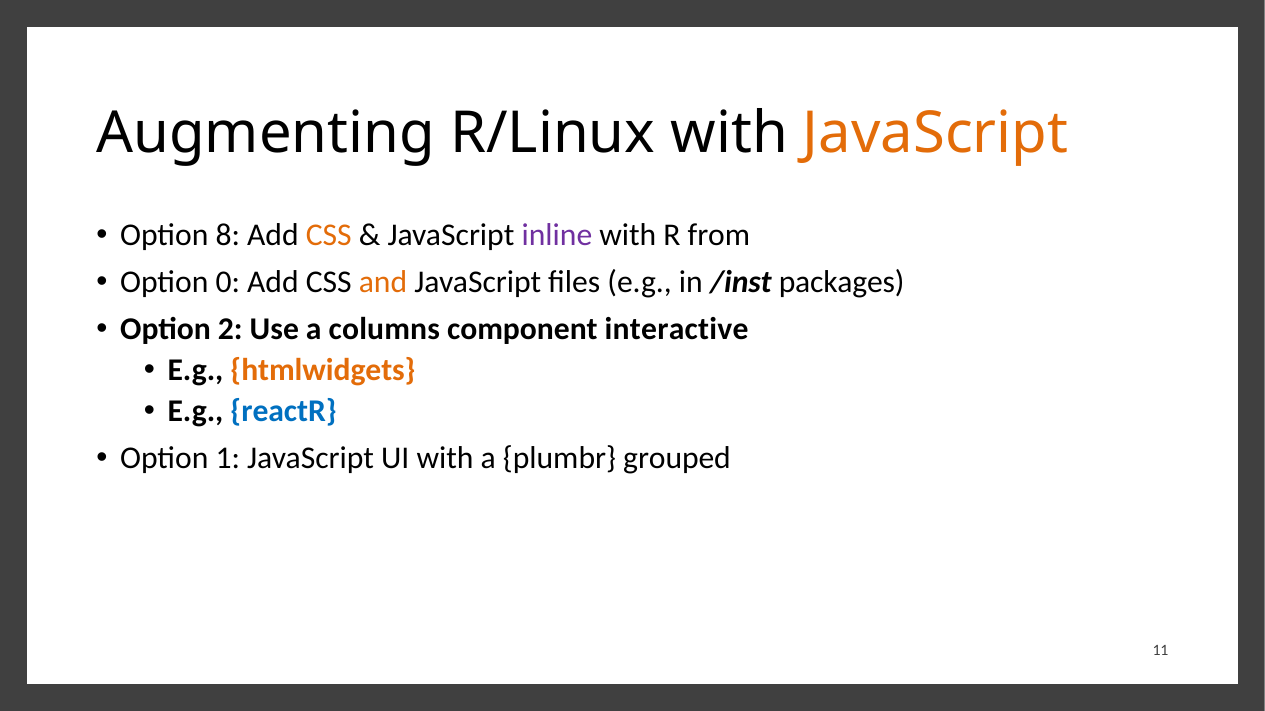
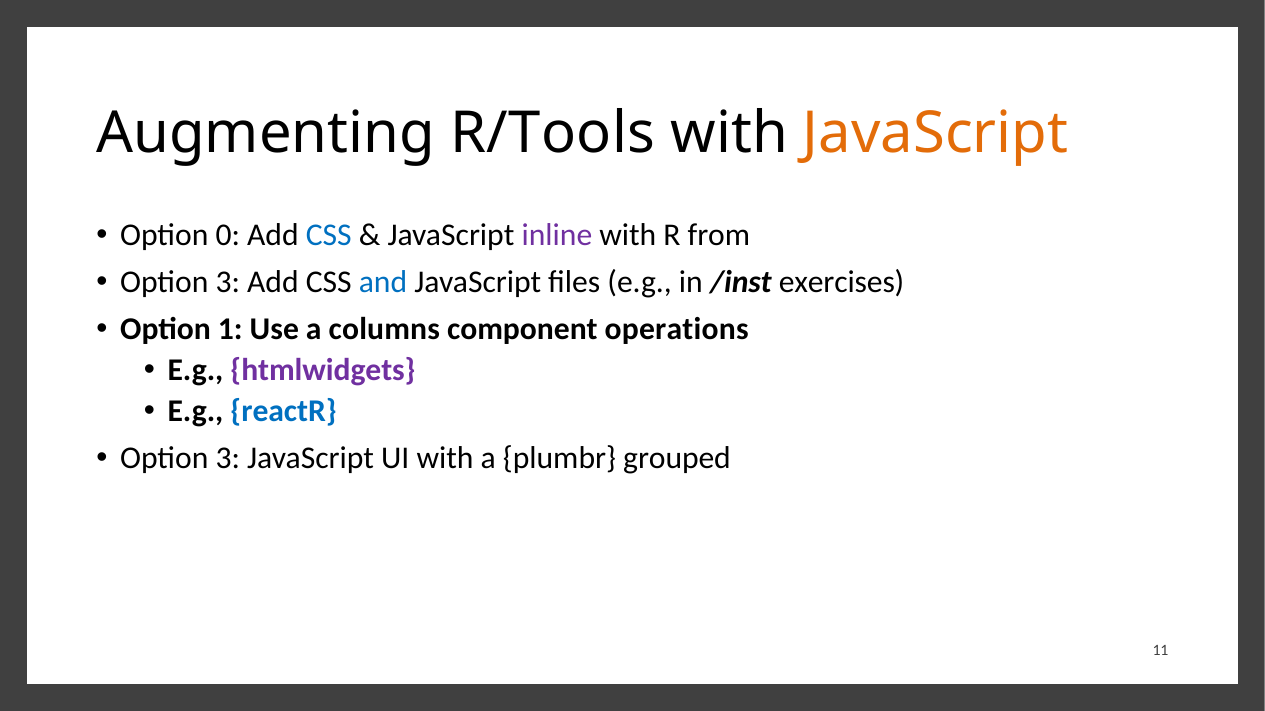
R/Linux: R/Linux -> R/Tools (553, 134)
8: 8 -> 0 (228, 235)
CSS colour: orange -> blue (329, 235)
0: 0 -> 3 (228, 282)
and colour: orange -> blue (383, 282)
packages: packages -> exercises (842, 282)
2: 2 -> 1 (230, 330)
interactive: interactive -> operations (677, 330)
htmlwidgets colour: orange -> purple (323, 370)
1: 1 -> 3 (228, 459)
